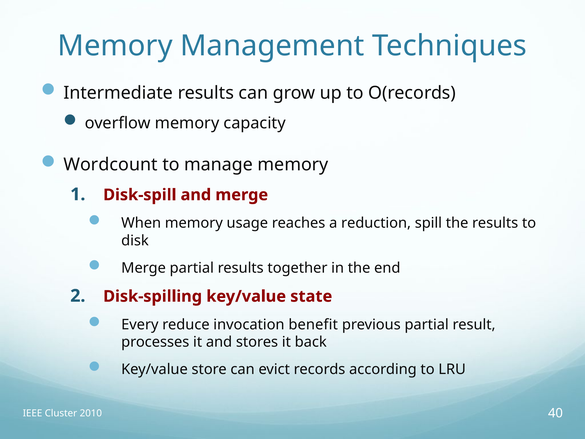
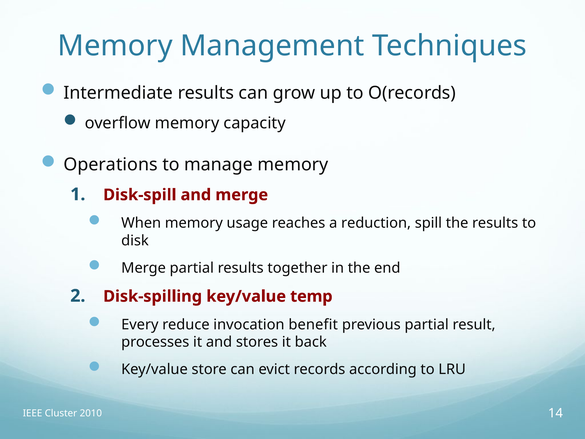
Wordcount: Wordcount -> Operations (111, 165)
state: state -> temp (311, 296)
40: 40 -> 14 (555, 413)
